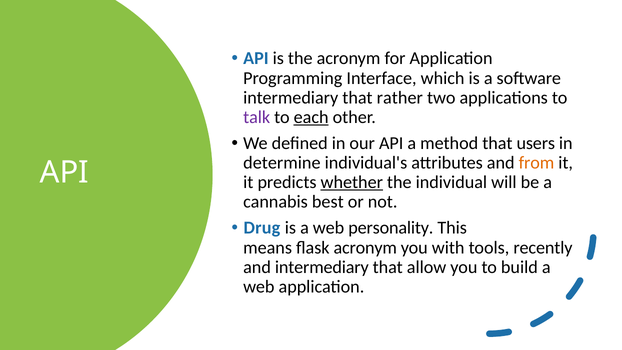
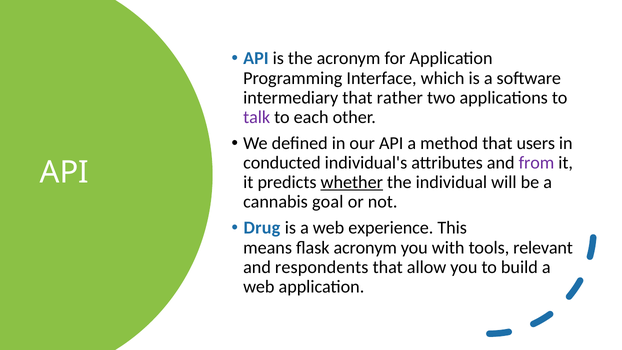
each underline: present -> none (311, 117)
determine: determine -> conducted (282, 163)
from colour: orange -> purple (536, 163)
best: best -> goal (328, 202)
personality: personality -> experience (391, 228)
recently: recently -> relevant (543, 247)
and intermediary: intermediary -> respondents (322, 267)
